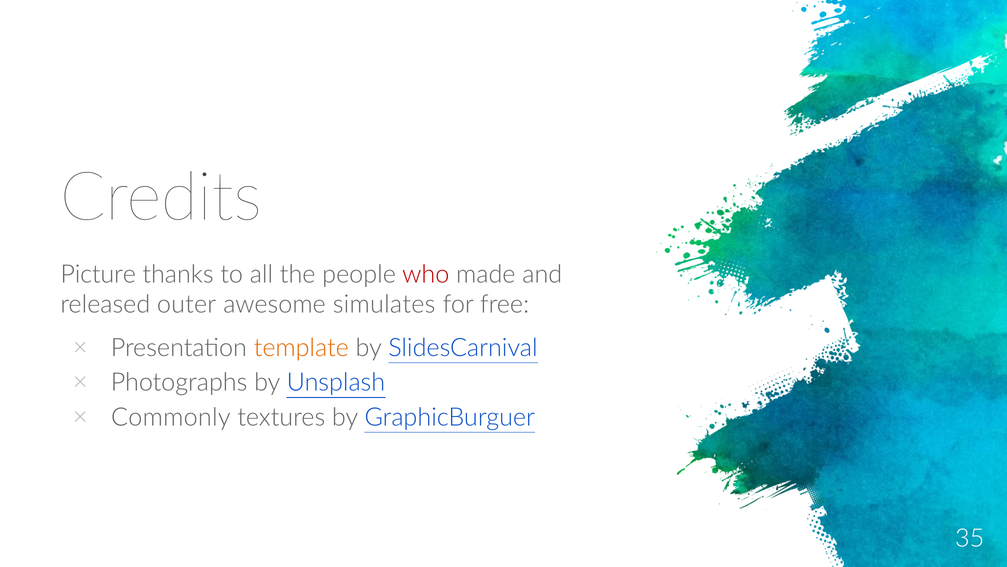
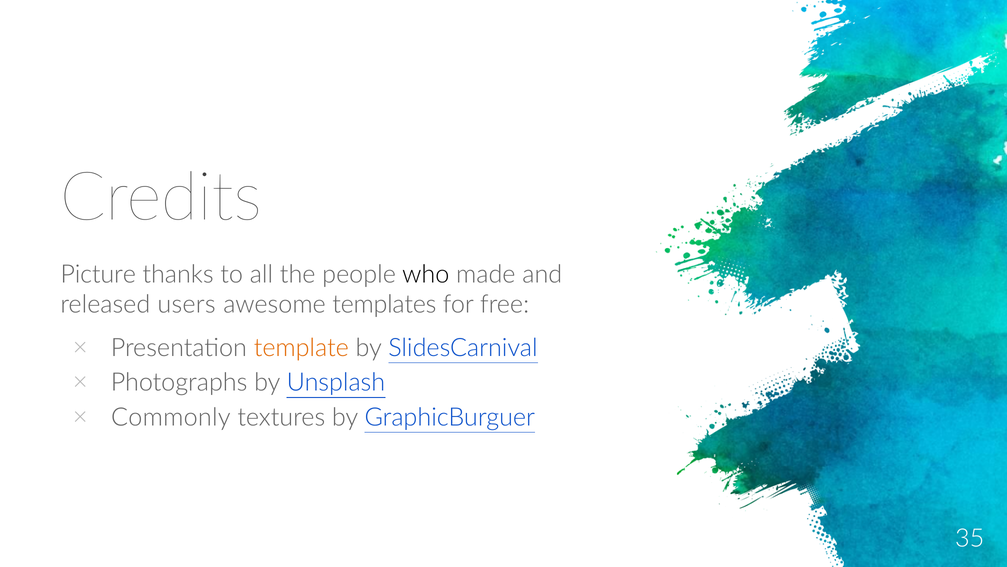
who colour: red -> black (426, 274)
outer: outer -> users (187, 304)
simulates: simulates -> templates (384, 304)
